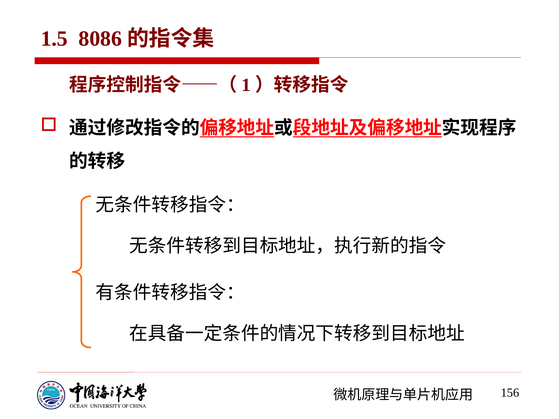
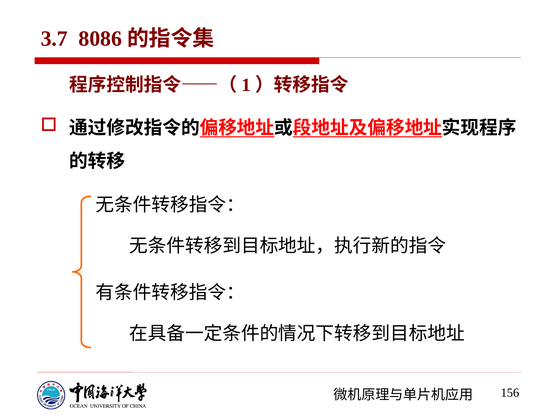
1.5: 1.5 -> 3.7 (54, 39)
